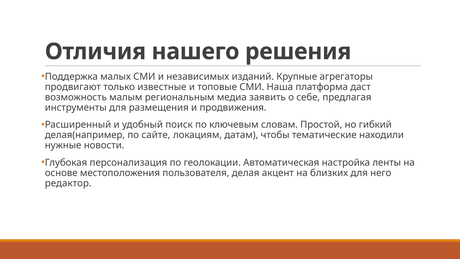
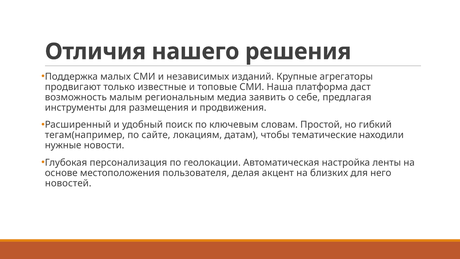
делая(например: делая(например -> тегам(например (85, 135)
редактор: редактор -> новостей (68, 183)
